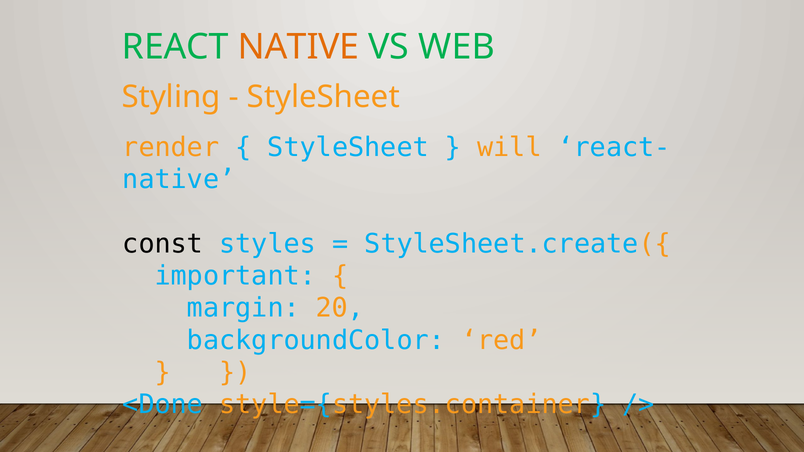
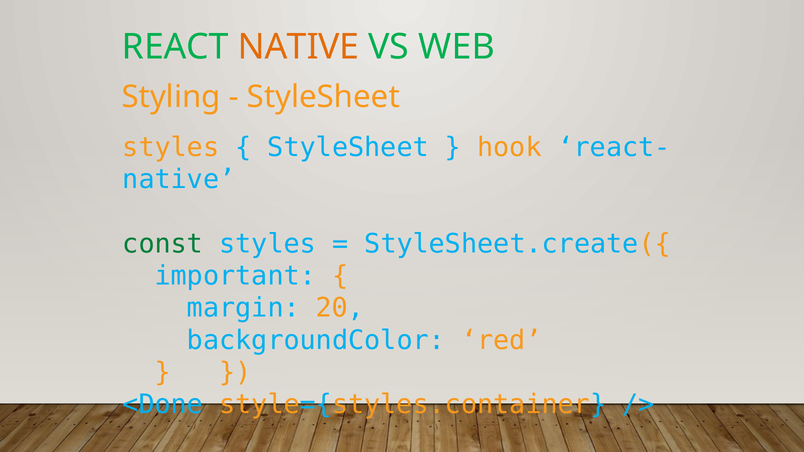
render: render -> styles (171, 147)
will: will -> hook (509, 147)
const colour: black -> green (163, 244)
